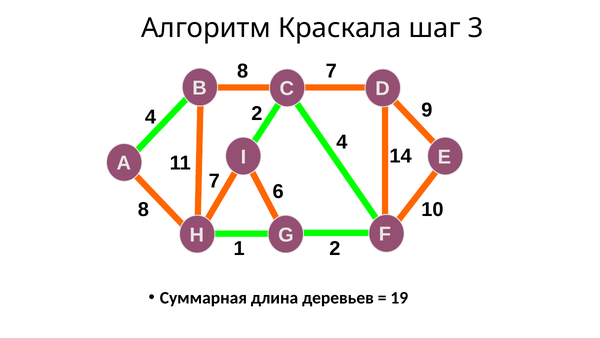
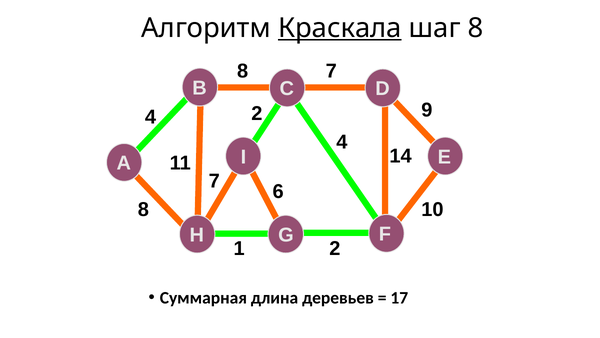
Краскала underline: none -> present (340, 28)
шаг 3: 3 -> 8 (476, 28)
19: 19 -> 17 (399, 297)
